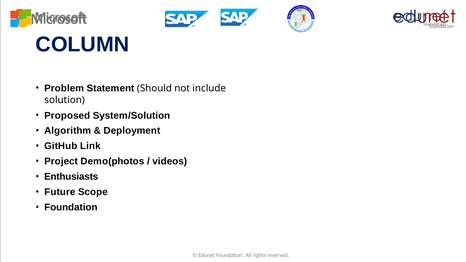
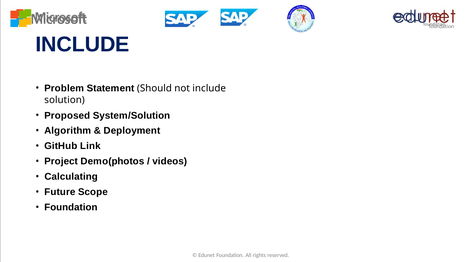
COLUMN: COLUMN -> INCLUDE (83, 44)
Enthusiasts: Enthusiasts -> Calculating (71, 177)
